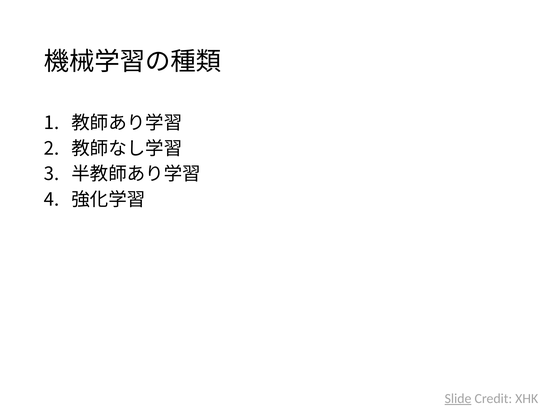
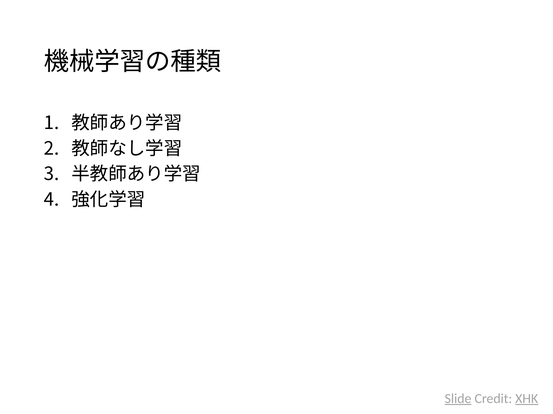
XHK underline: none -> present (527, 399)
